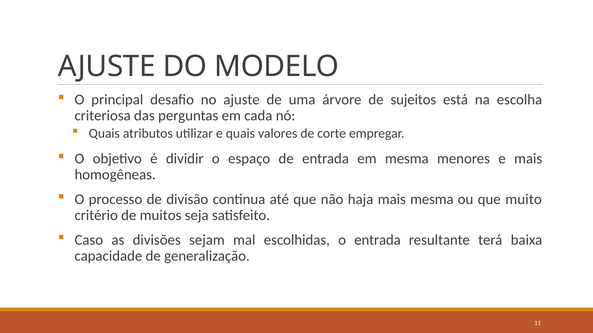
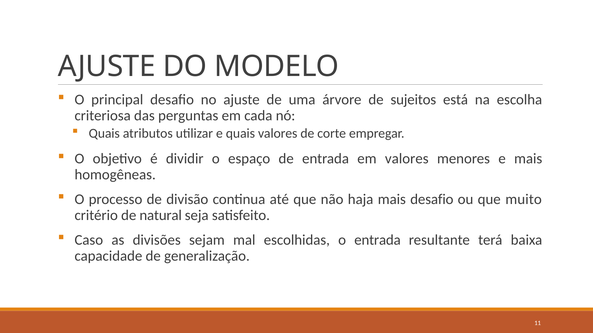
em mesma: mesma -> valores (407, 159)
mais mesma: mesma -> desafio (432, 200)
muitos: muitos -> natural (161, 216)
